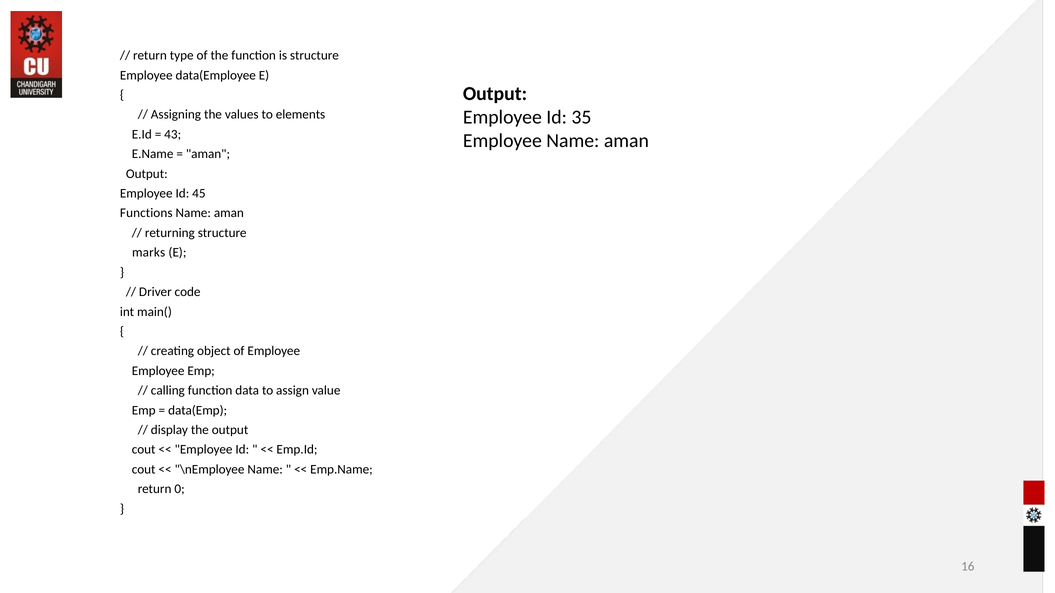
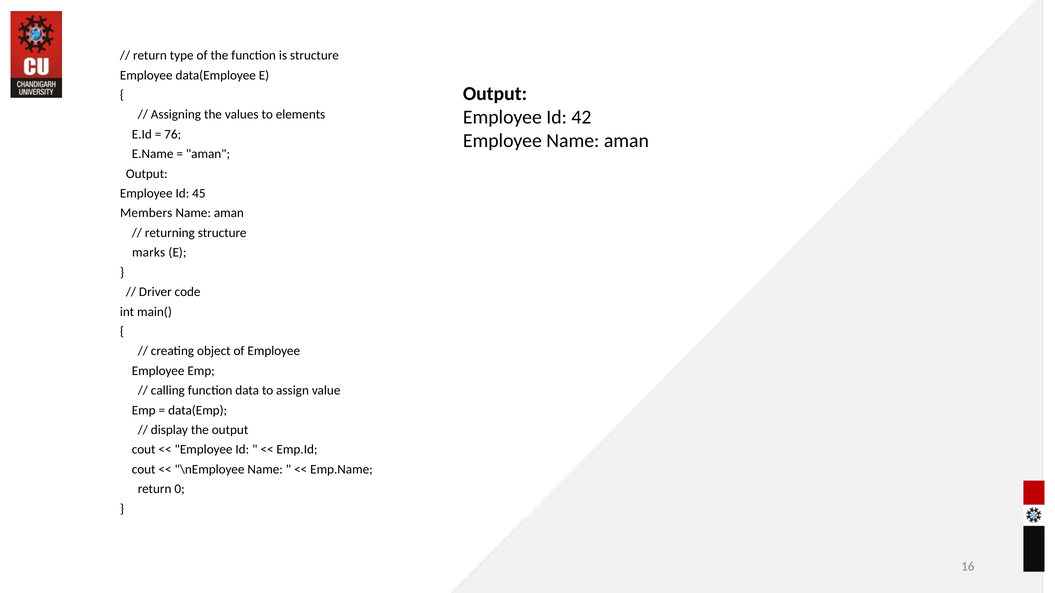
35: 35 -> 42 (581, 117)
43: 43 -> 76 (173, 134)
Functions: Functions -> Members (146, 213)
